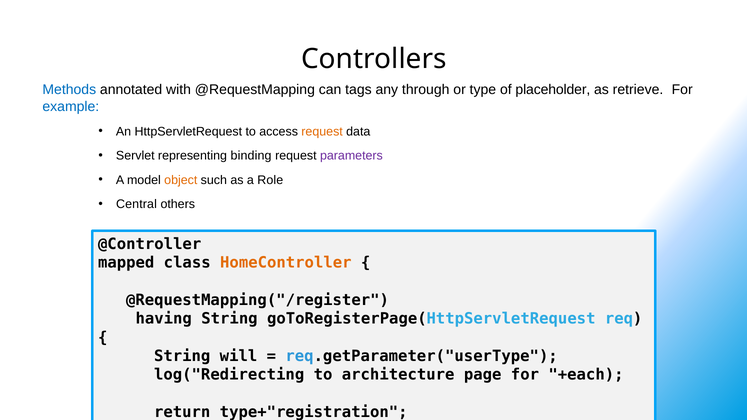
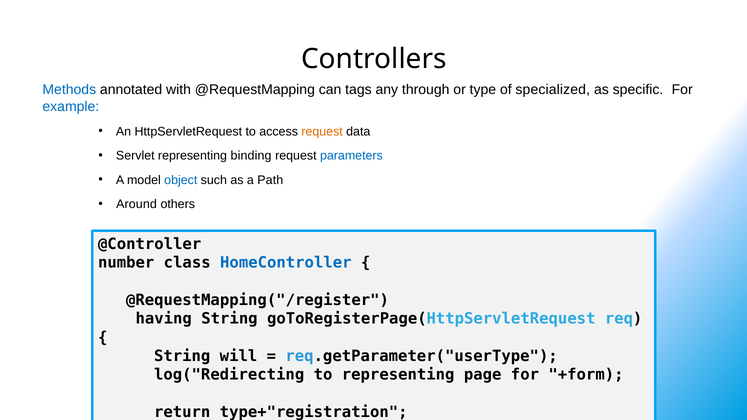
placeholder: placeholder -> specialized (553, 90)
retrieve: retrieve -> specific (638, 90)
parameters colour: purple -> blue (351, 156)
object colour: orange -> blue (181, 180)
Role: Role -> Path (270, 180)
Central: Central -> Around (136, 204)
mapped: mapped -> number (126, 263)
HomeController colour: orange -> blue (286, 263)
to architecture: architecture -> representing (398, 375)
+each: +each -> +form (586, 375)
